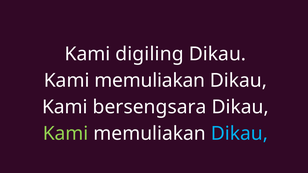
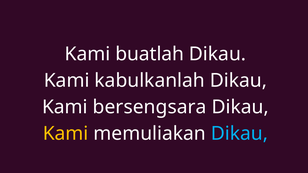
digiling: digiling -> buatlah (150, 54)
memuliakan: memuliakan -> kabulkanlah (150, 81)
Kami colour: light green -> yellow (66, 134)
